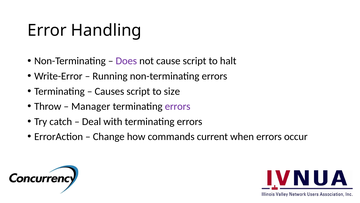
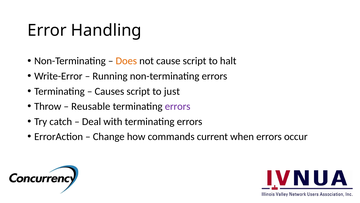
Does colour: purple -> orange (126, 61)
size: size -> just (172, 91)
Manager: Manager -> Reusable (91, 106)
